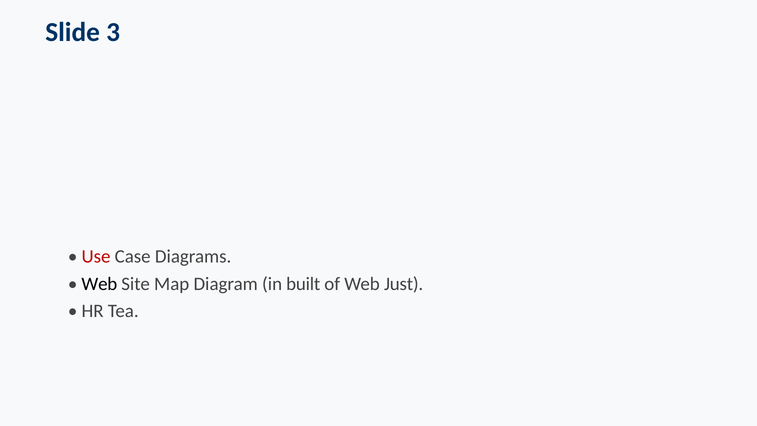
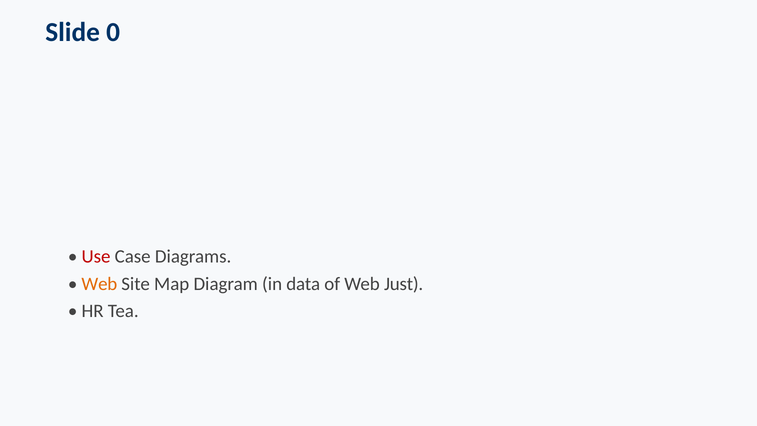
3: 3 -> 0 (113, 32)
Web colour: black -> orange (99, 284)
built: built -> data (303, 284)
